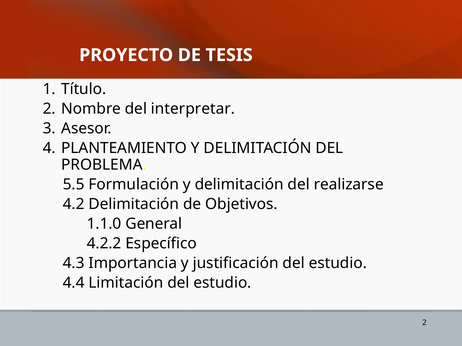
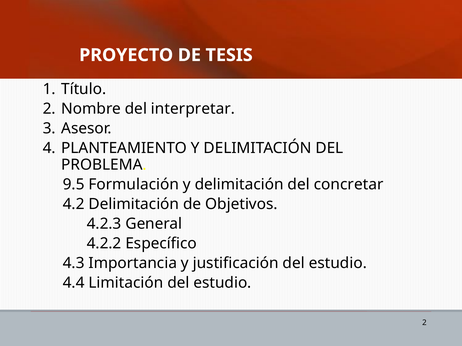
5.5: 5.5 -> 9.5 (74, 185)
realizarse: realizarse -> concretar (349, 185)
1.1.0: 1.1.0 -> 4.2.3 (104, 224)
